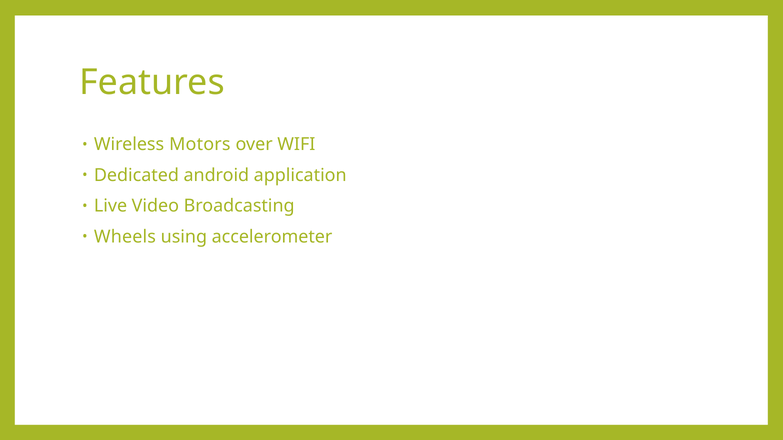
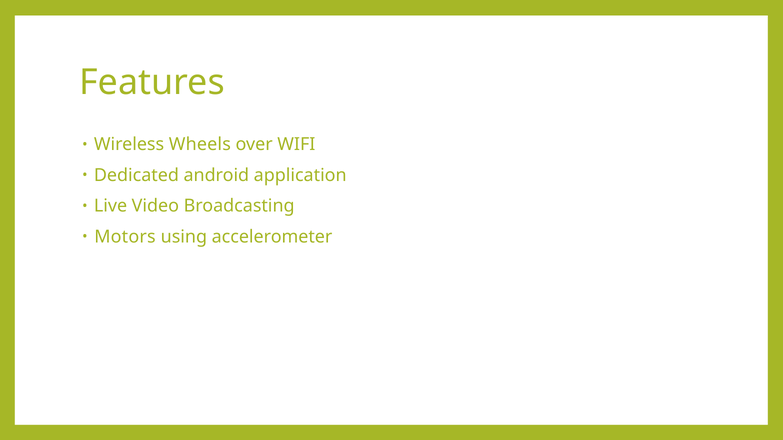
Motors: Motors -> Wheels (200, 145)
Wheels: Wheels -> Motors (125, 237)
